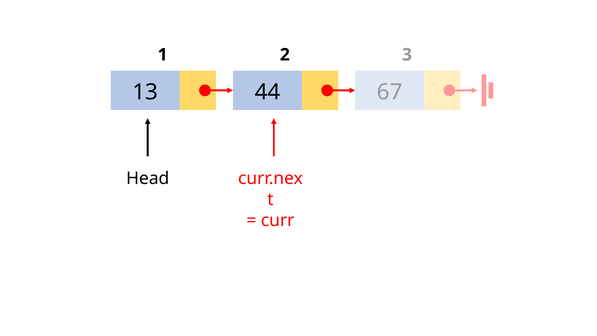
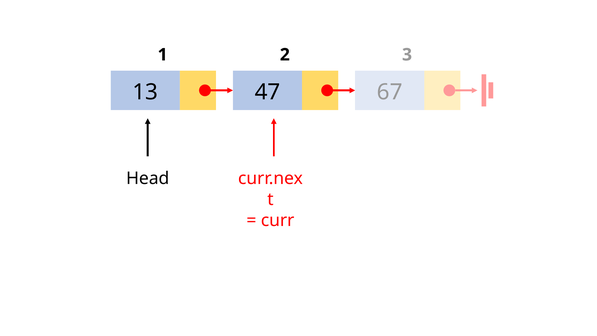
44: 44 -> 47 (268, 92)
